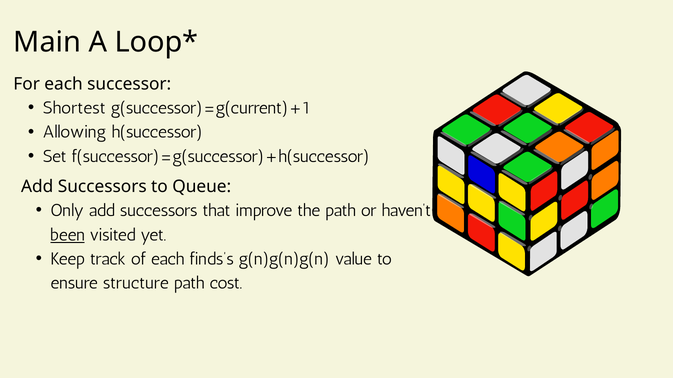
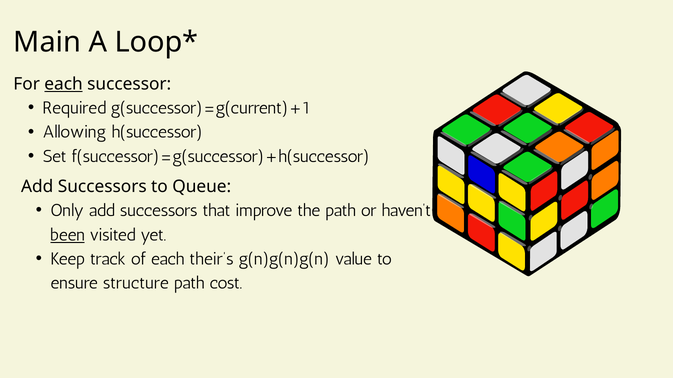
each underline: none -> present (64, 84)
Shortest: Shortest -> Required (74, 108)
finds’s: finds’s -> their’s (212, 259)
